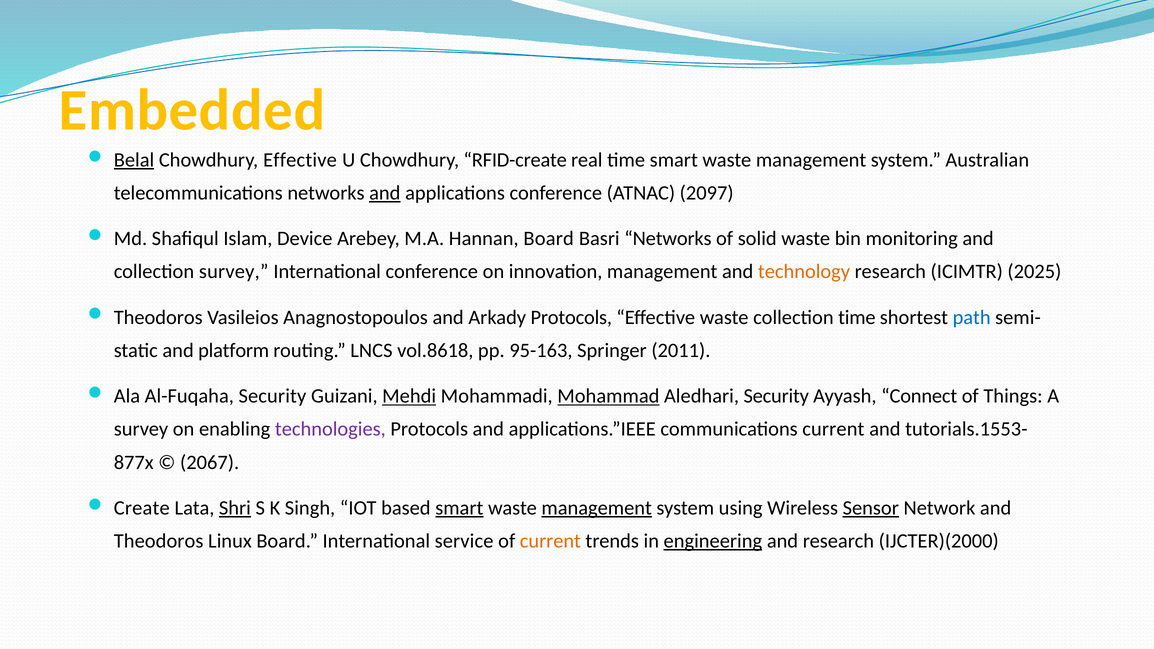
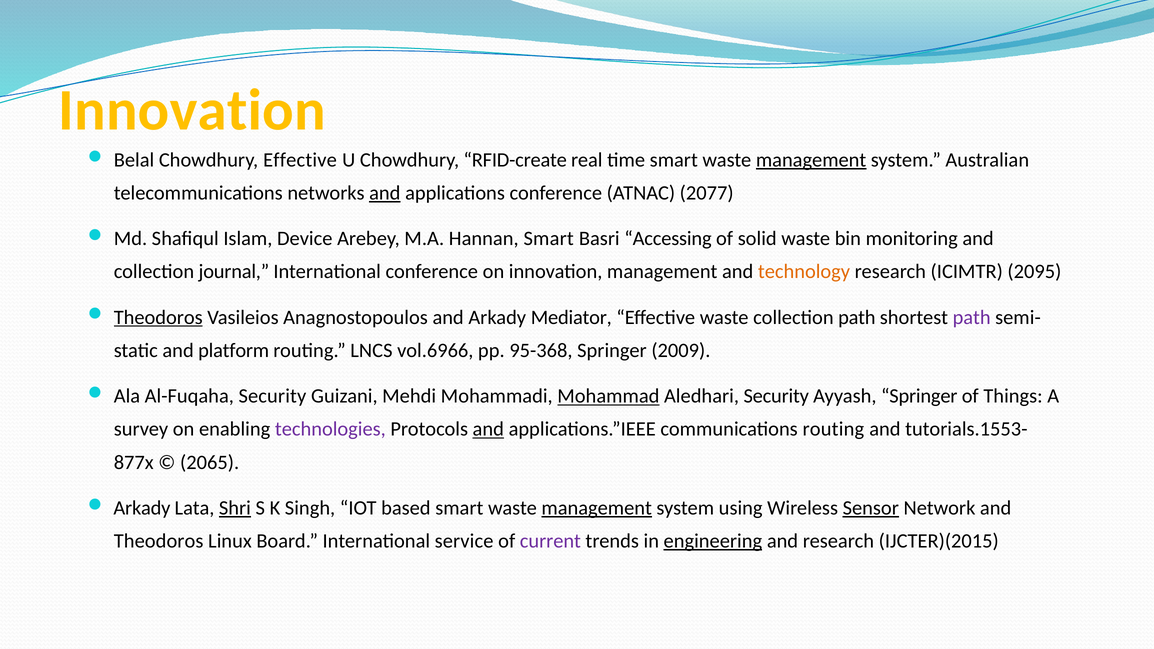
Embedded: Embedded -> Innovation (192, 110)
Belal underline: present -> none (134, 160)
management underline: none -> present (811, 160)
2097: 2097 -> 2077 (707, 193)
Hannan Board: Board -> Smart (549, 239)
Basri Networks: Networks -> Accessing (668, 239)
collection survey: survey -> journal (234, 272)
2025: 2025 -> 2095 (1034, 272)
Theodoros underline: none -> present (158, 317)
Arkady Protocols: Protocols -> Mediator (571, 317)
collection time: time -> path (857, 317)
path colour: blue -> purple (972, 317)
vol.8618: vol.8618 -> vol.6966 (435, 351)
95-163: 95-163 -> 95-368 (541, 351)
2011: 2011 -> 2009 (681, 351)
Mehdi underline: present -> none (409, 396)
Ayyash Connect: Connect -> Springer (919, 396)
and underline: none -> present (488, 429)
communications current: current -> routing (833, 429)
2067: 2067 -> 2065 (210, 462)
Create: Create -> Arkady (142, 508)
smart underline: present -> none (459, 508)
current colour: orange -> purple (550, 541)
IJCTER)(2000: IJCTER)(2000 -> IJCTER)(2015 (939, 541)
